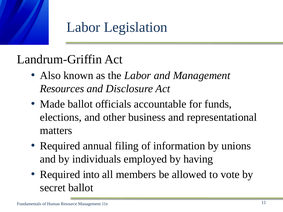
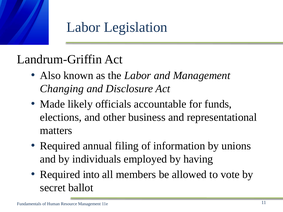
Resources: Resources -> Changing (62, 89)
Made ballot: ballot -> likely (80, 104)
